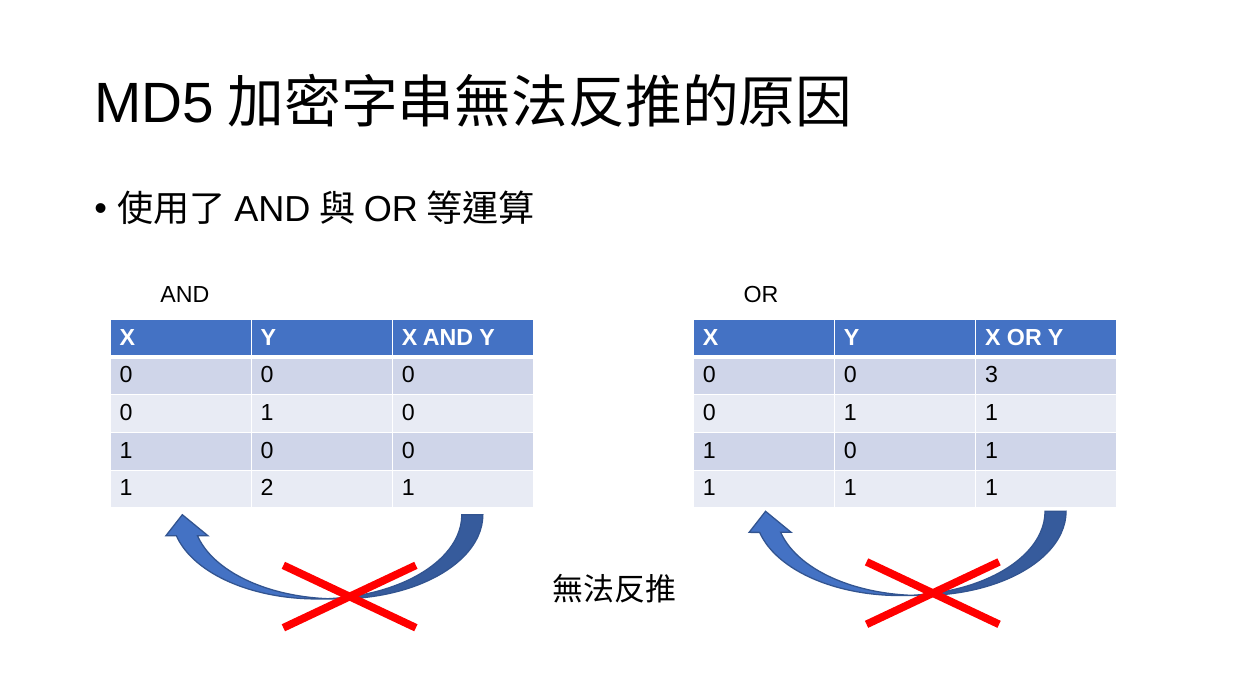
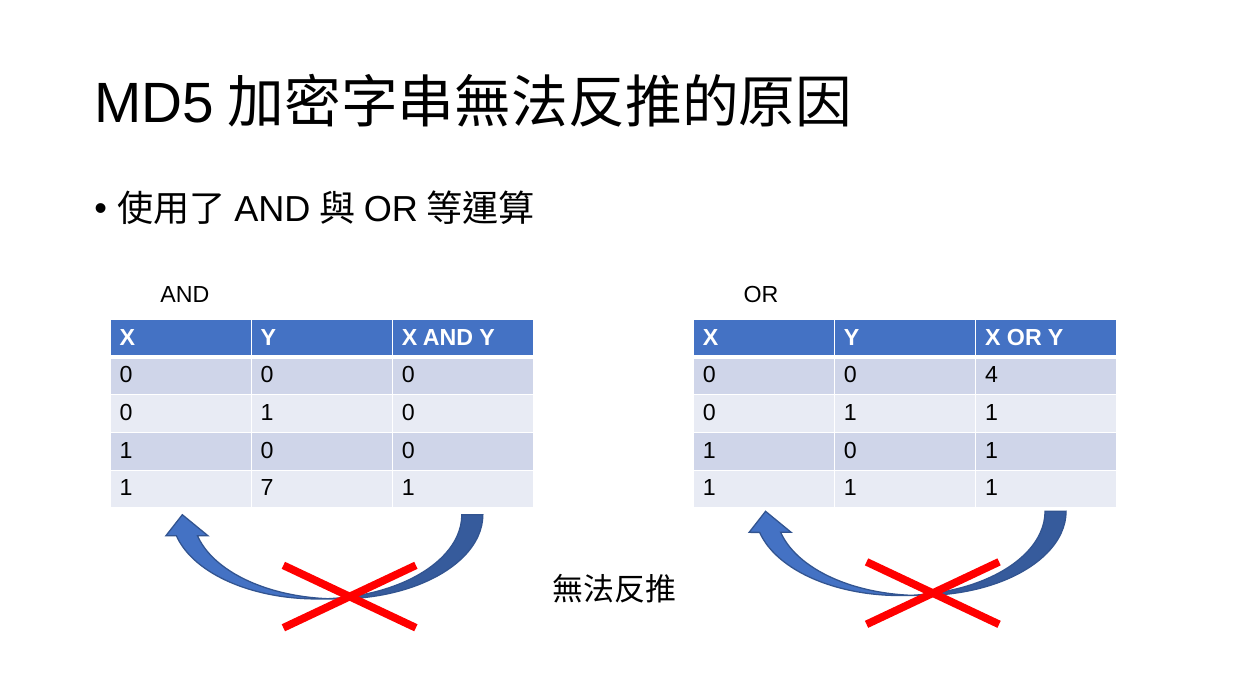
3: 3 -> 4 (992, 375)
2: 2 -> 7 (267, 488)
